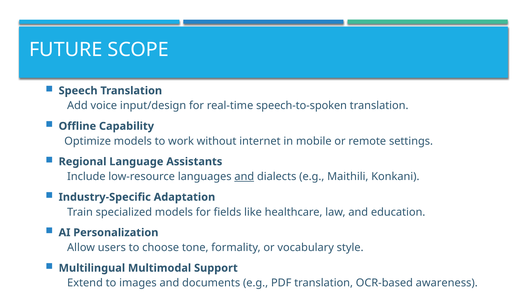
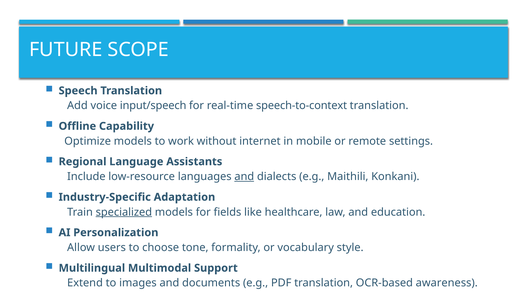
input/design: input/design -> input/speech (153, 106)
speech-to-spoken: speech-to-spoken -> speech-to-context (302, 106)
specialized underline: none -> present (124, 212)
